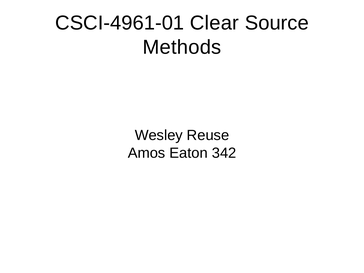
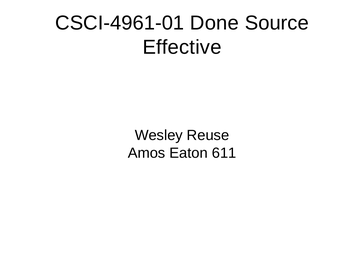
Clear: Clear -> Done (214, 23)
Methods: Methods -> Effective (182, 47)
342: 342 -> 611 (224, 153)
